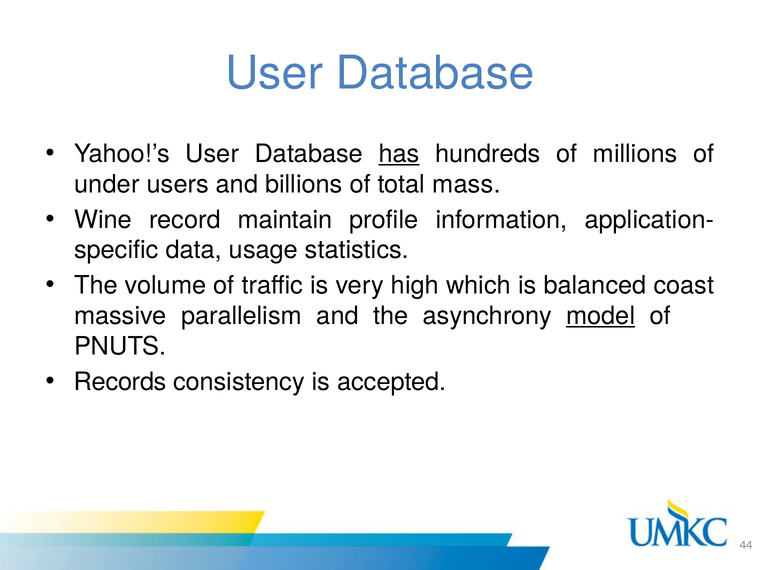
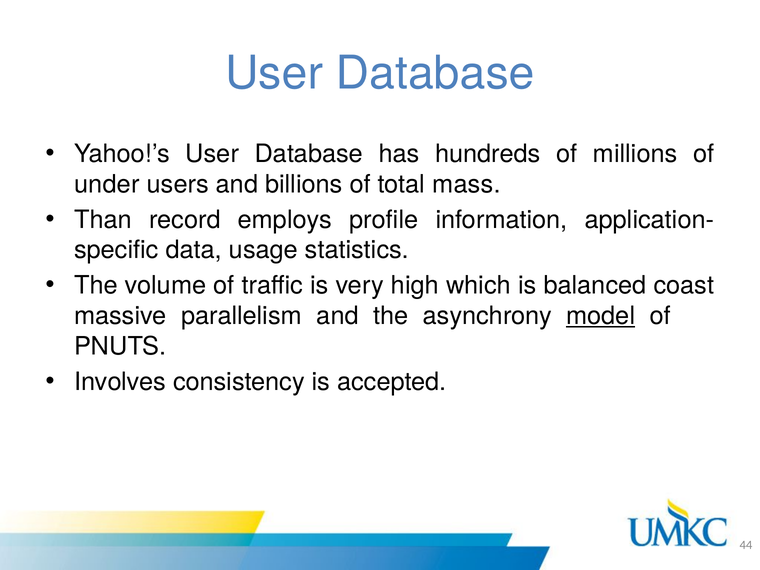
has underline: present -> none (399, 154)
Wine: Wine -> Than (103, 220)
maintain: maintain -> employs (285, 220)
Records: Records -> Involves (120, 382)
